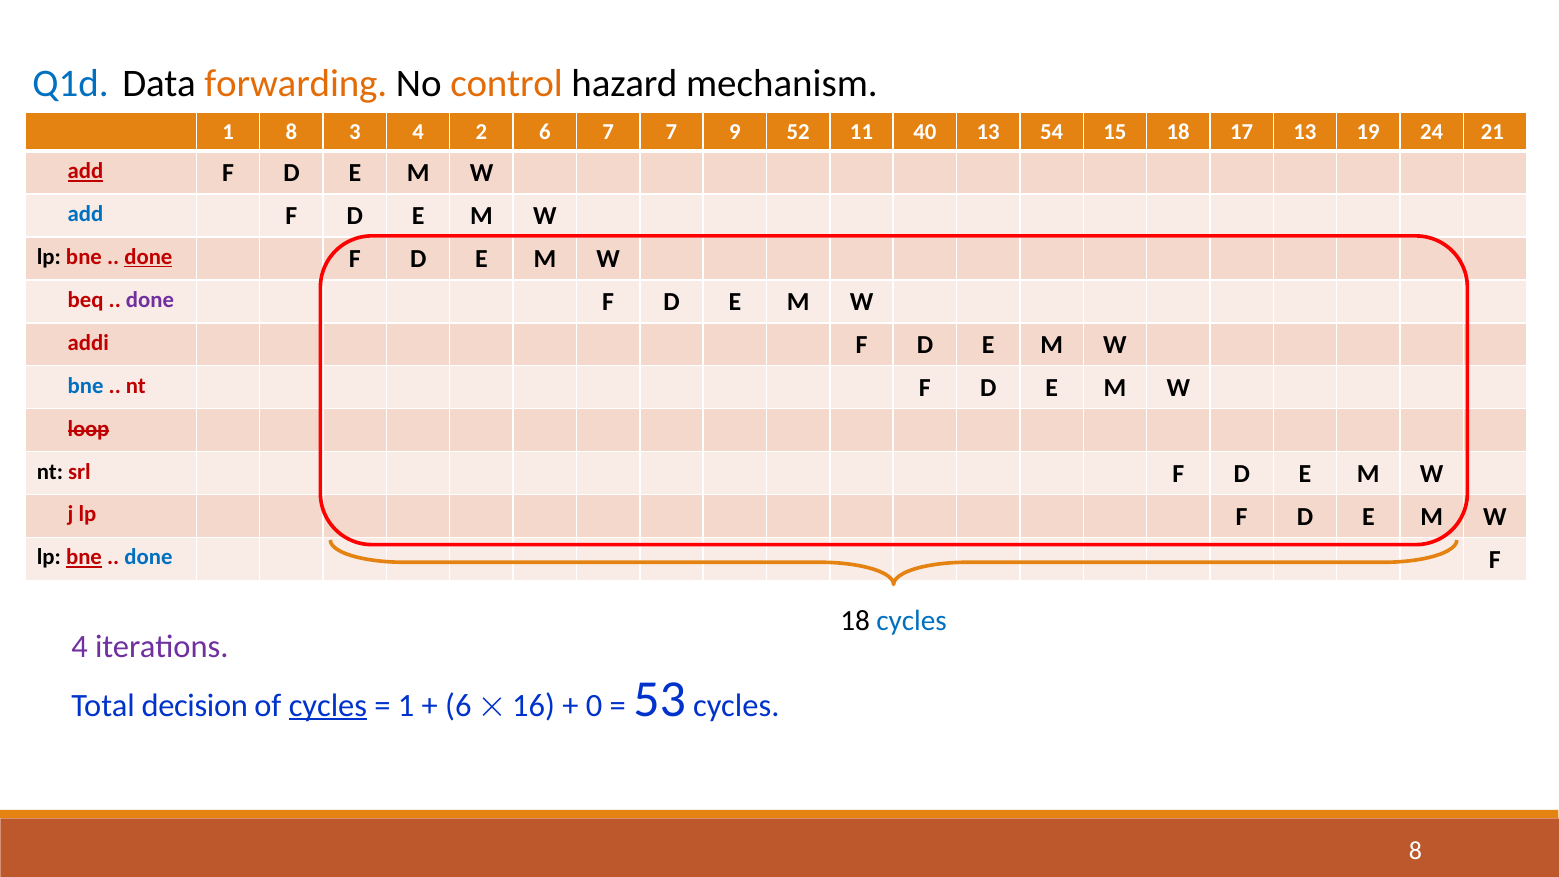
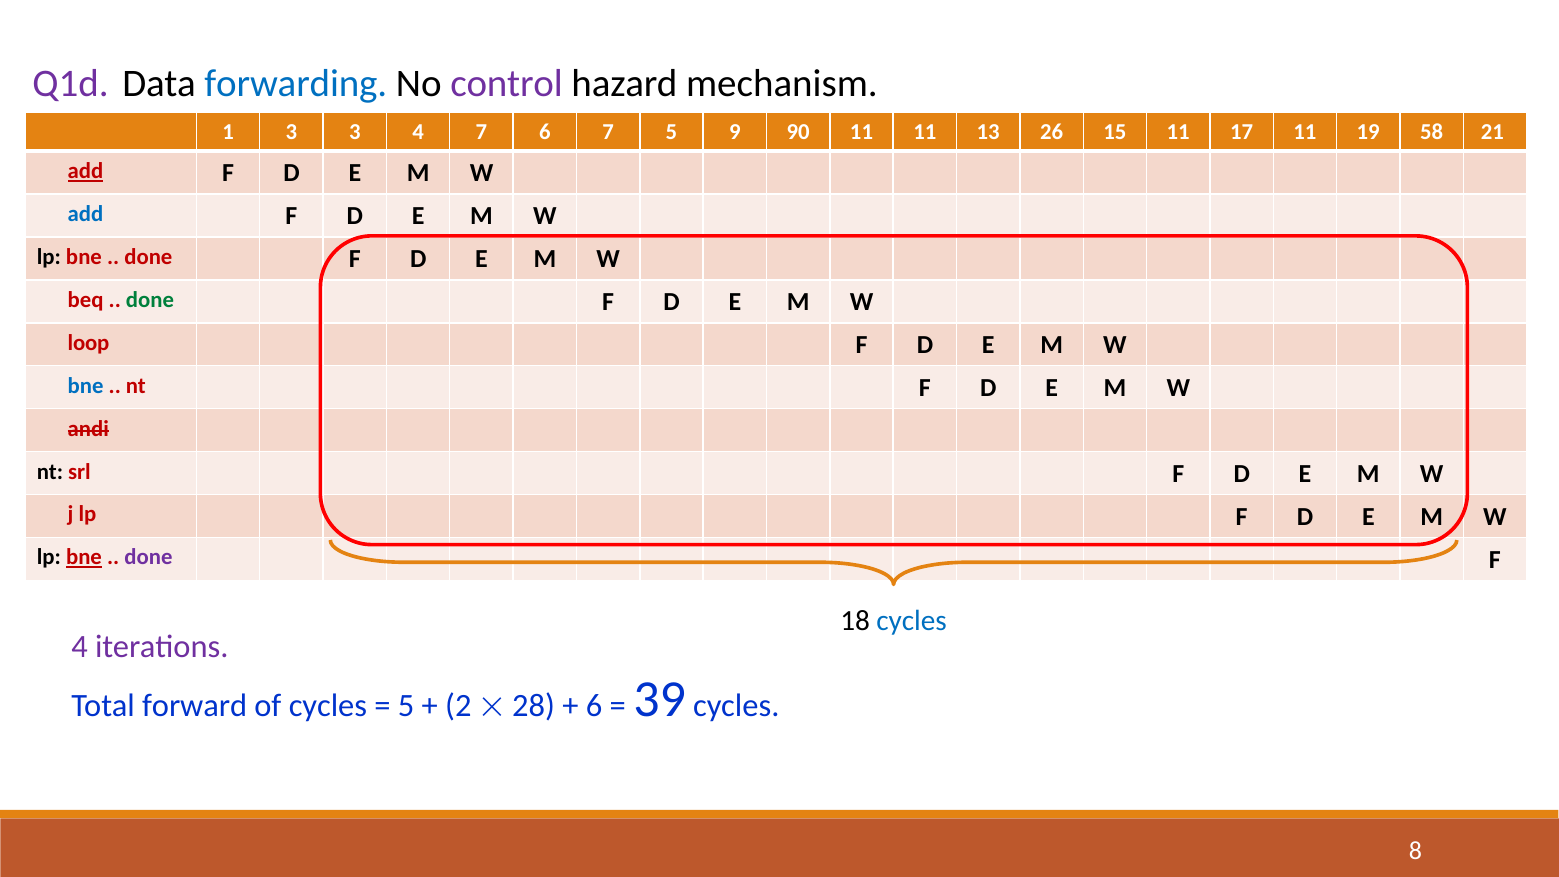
Q1d colour: blue -> purple (71, 84)
forwarding colour: orange -> blue (296, 84)
control colour: orange -> purple (507, 84)
1 8: 8 -> 3 (291, 132)
4 2: 2 -> 7 (481, 132)
7 7: 7 -> 5 (671, 132)
52: 52 -> 90 (798, 132)
11 40: 40 -> 11 (925, 132)
54: 54 -> 26 (1052, 132)
15 18: 18 -> 11 (1178, 132)
17 13: 13 -> 11 (1305, 132)
24: 24 -> 58 (1432, 132)
done underline: present -> none (148, 257)
done colour: purple -> green (150, 300)
addi: addi -> loop (88, 343)
loop: loop -> andi (88, 429)
done colour: blue -> purple (148, 557)
decision: decision -> forward (195, 705)
cycles underline: present -> none (328, 705)
1: 1 -> 5 (406, 705)
6: 6 -> 2 (458, 705)
16: 16 -> 28 (534, 705)
0: 0 -> 6 (594, 705)
53: 53 -> 39 (660, 699)
